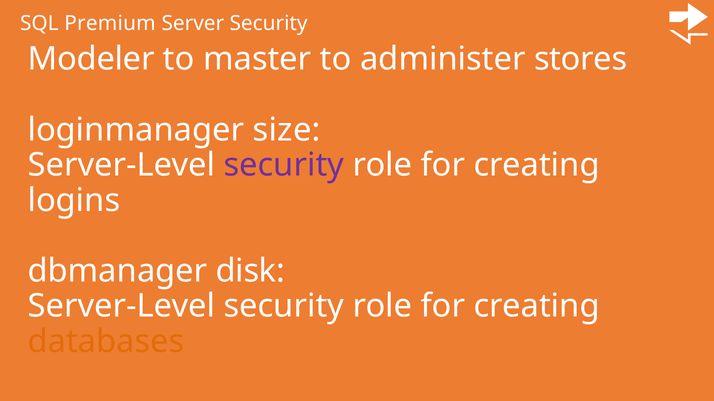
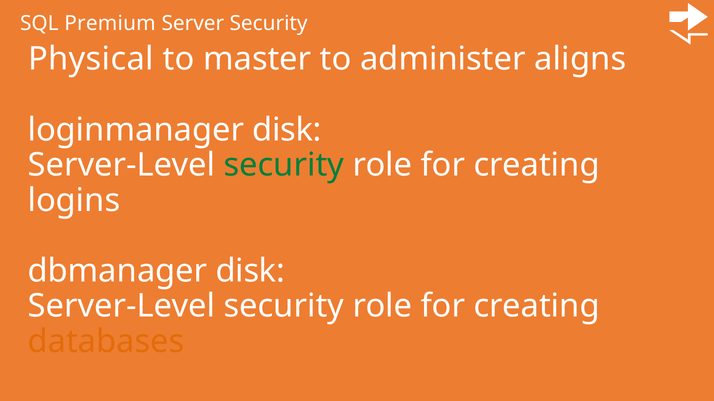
Modeler: Modeler -> Physical (91, 59)
stores: stores -> aligns (580, 59)
loginmanager size: size -> disk (287, 130)
security colour: purple -> green (284, 165)
